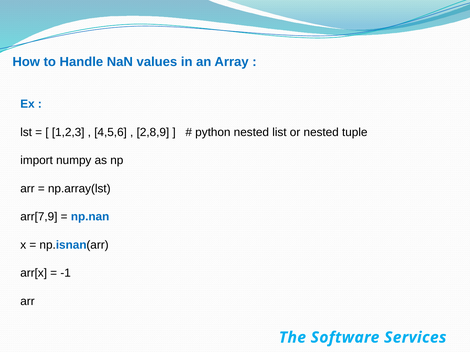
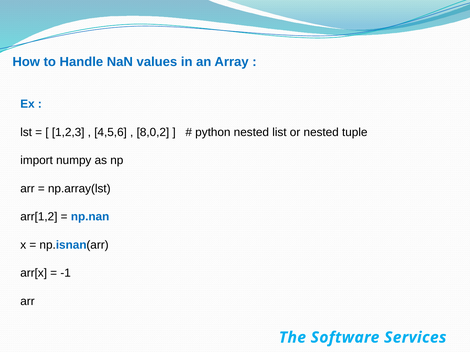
2,8,9: 2,8,9 -> 8,0,2 (153, 132)
arr[7,9: arr[7,9 -> arr[1,2 (39, 217)
